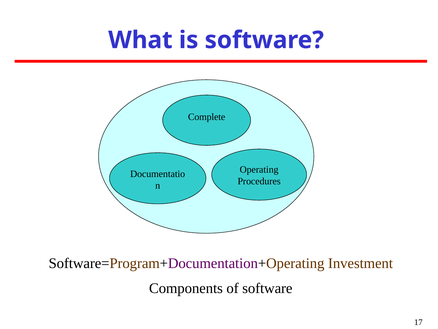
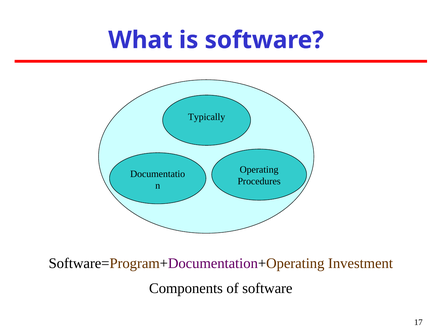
Complete: Complete -> Typically (207, 117)
